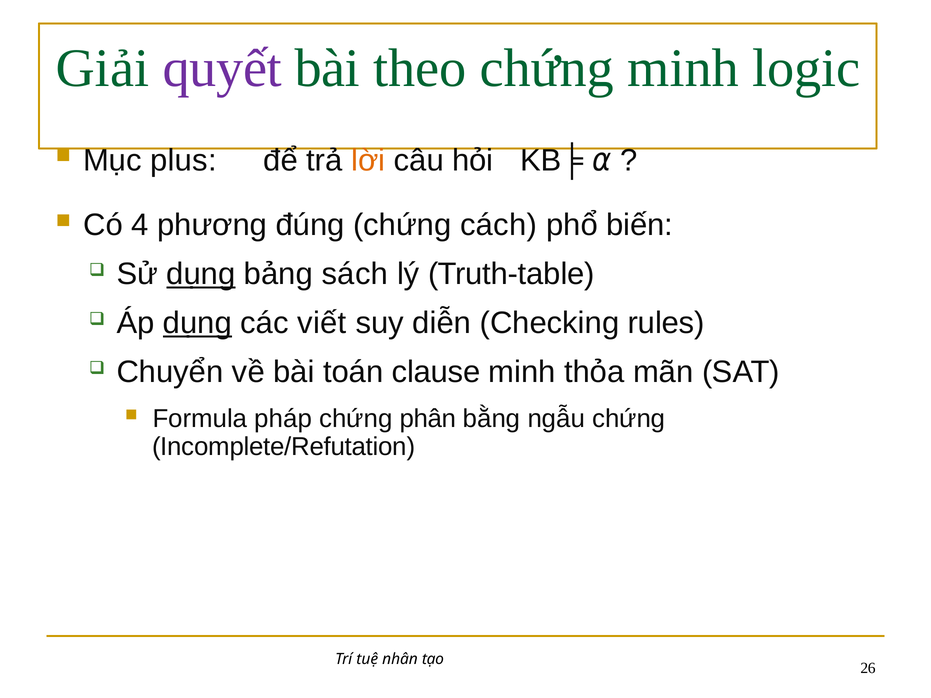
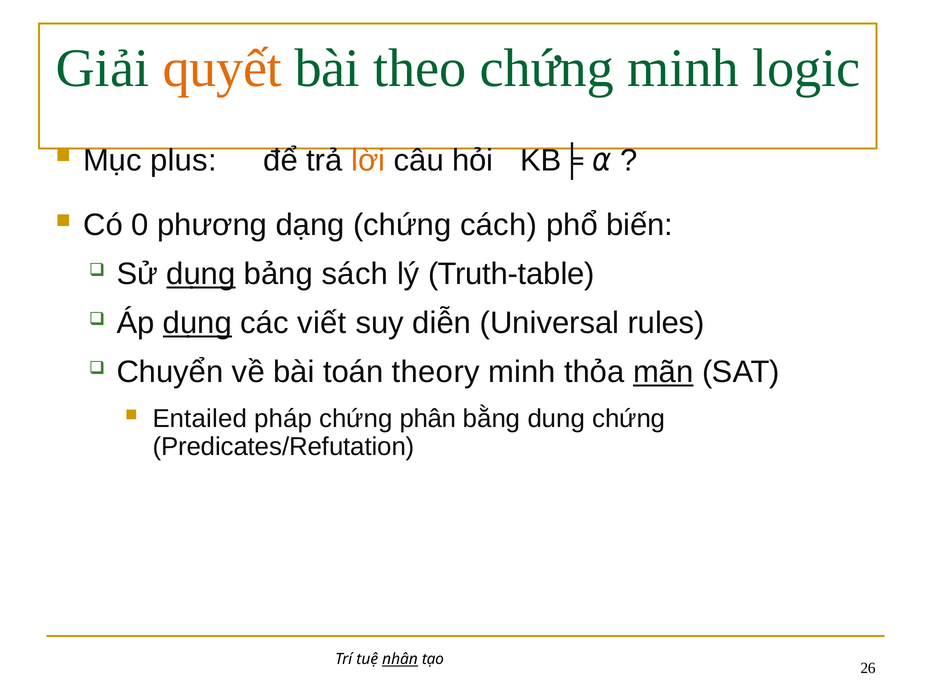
quyết colour: purple -> orange (222, 68)
4: 4 -> 0 (140, 225)
đúng: đúng -> dạng (310, 225)
Checking: Checking -> Universal (550, 323)
clause: clause -> theory (436, 372)
mãn underline: none -> present (663, 372)
Formula: Formula -> Entailed (200, 419)
ngẫu: ngẫu -> dung (556, 419)
Incomplete/Refutation: Incomplete/Refutation -> Predicates/Refutation (284, 447)
nhân underline: none -> present (400, 660)
